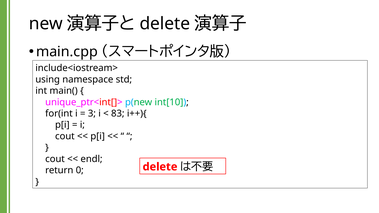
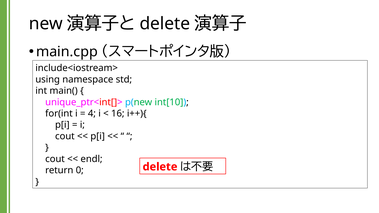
3: 3 -> 4 (92, 114)
83: 83 -> 16 (118, 114)
